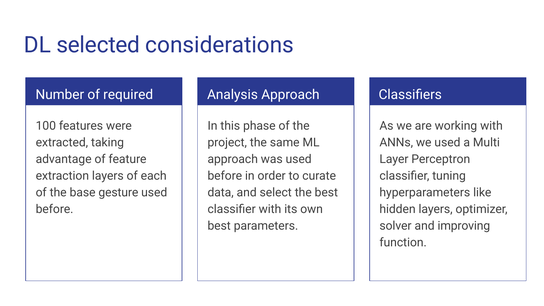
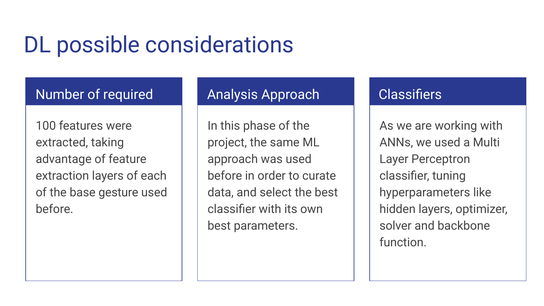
selected: selected -> possible (98, 45)
improving: improving -> backbone (464, 226)
